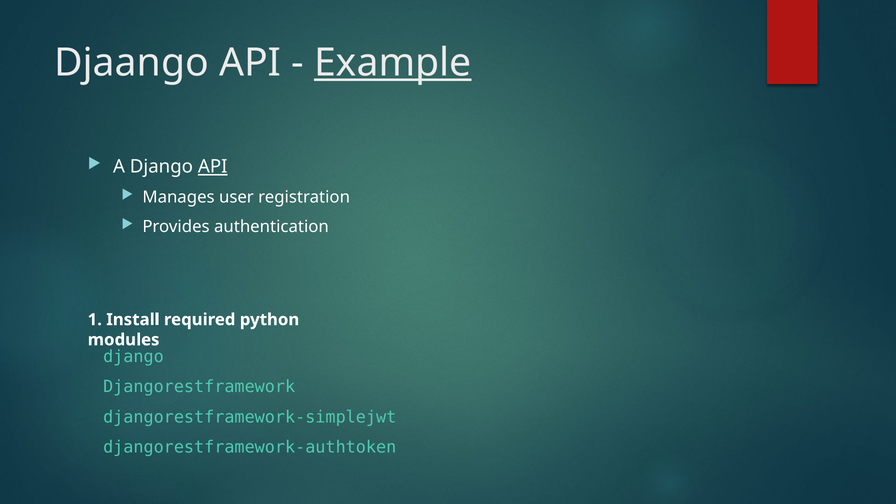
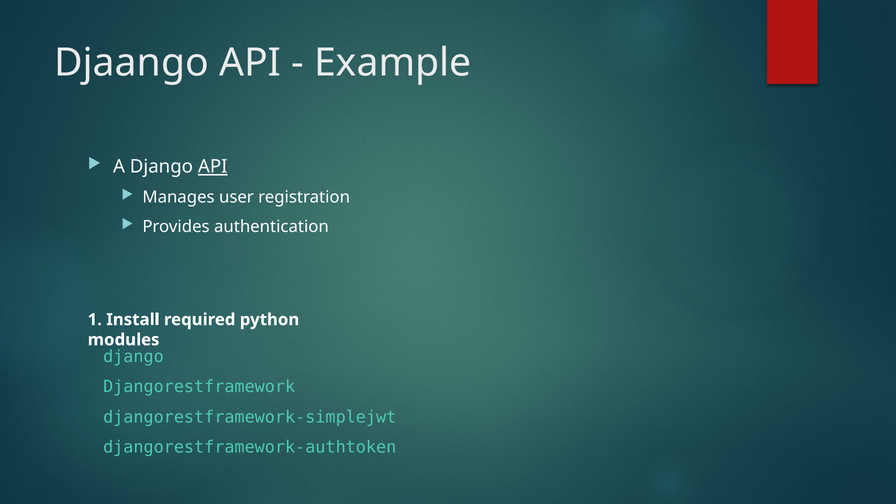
Example underline: present -> none (393, 63)
